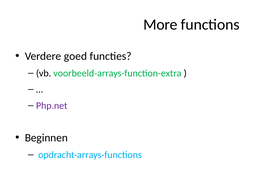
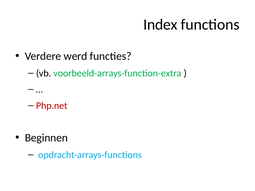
More: More -> Index (160, 25)
goed: goed -> werd (76, 56)
Php.net colour: purple -> red (52, 106)
